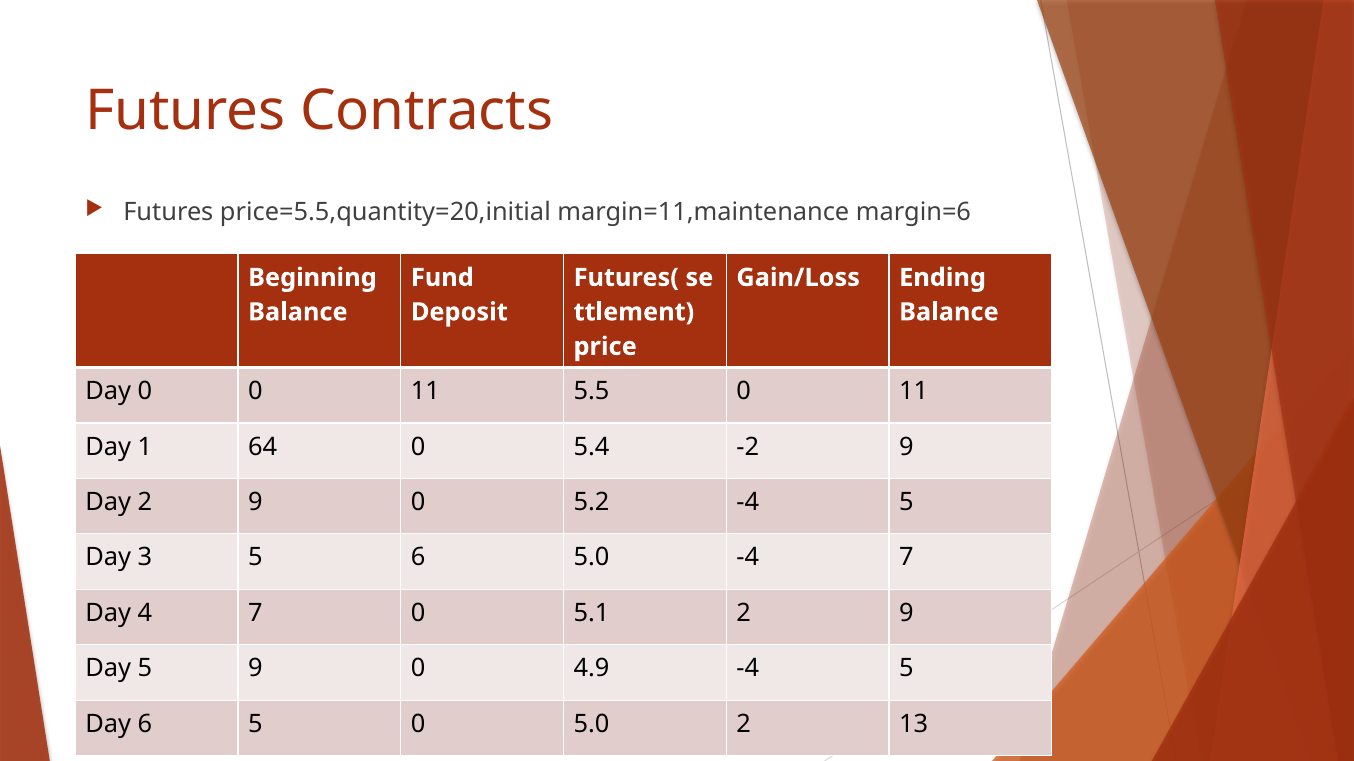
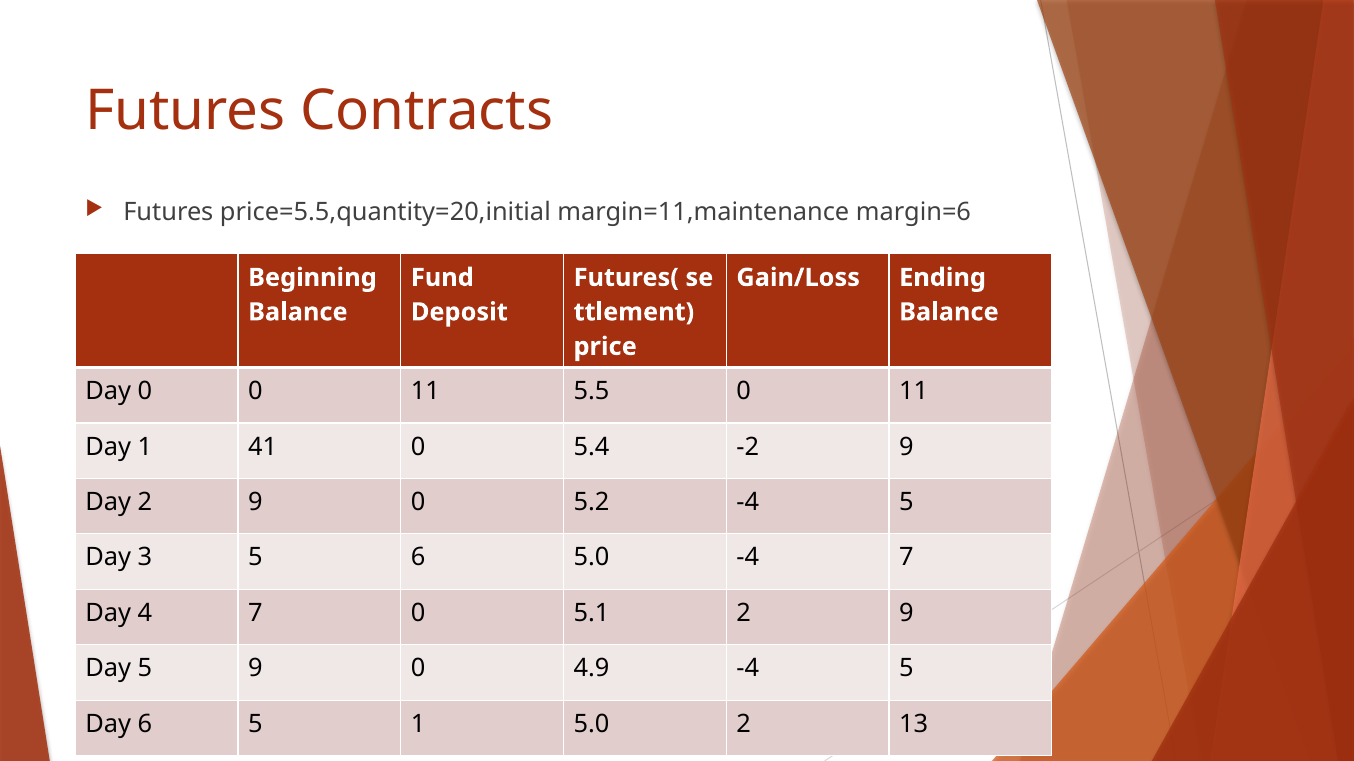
64: 64 -> 41 (263, 447)
5 0: 0 -> 1 (418, 725)
